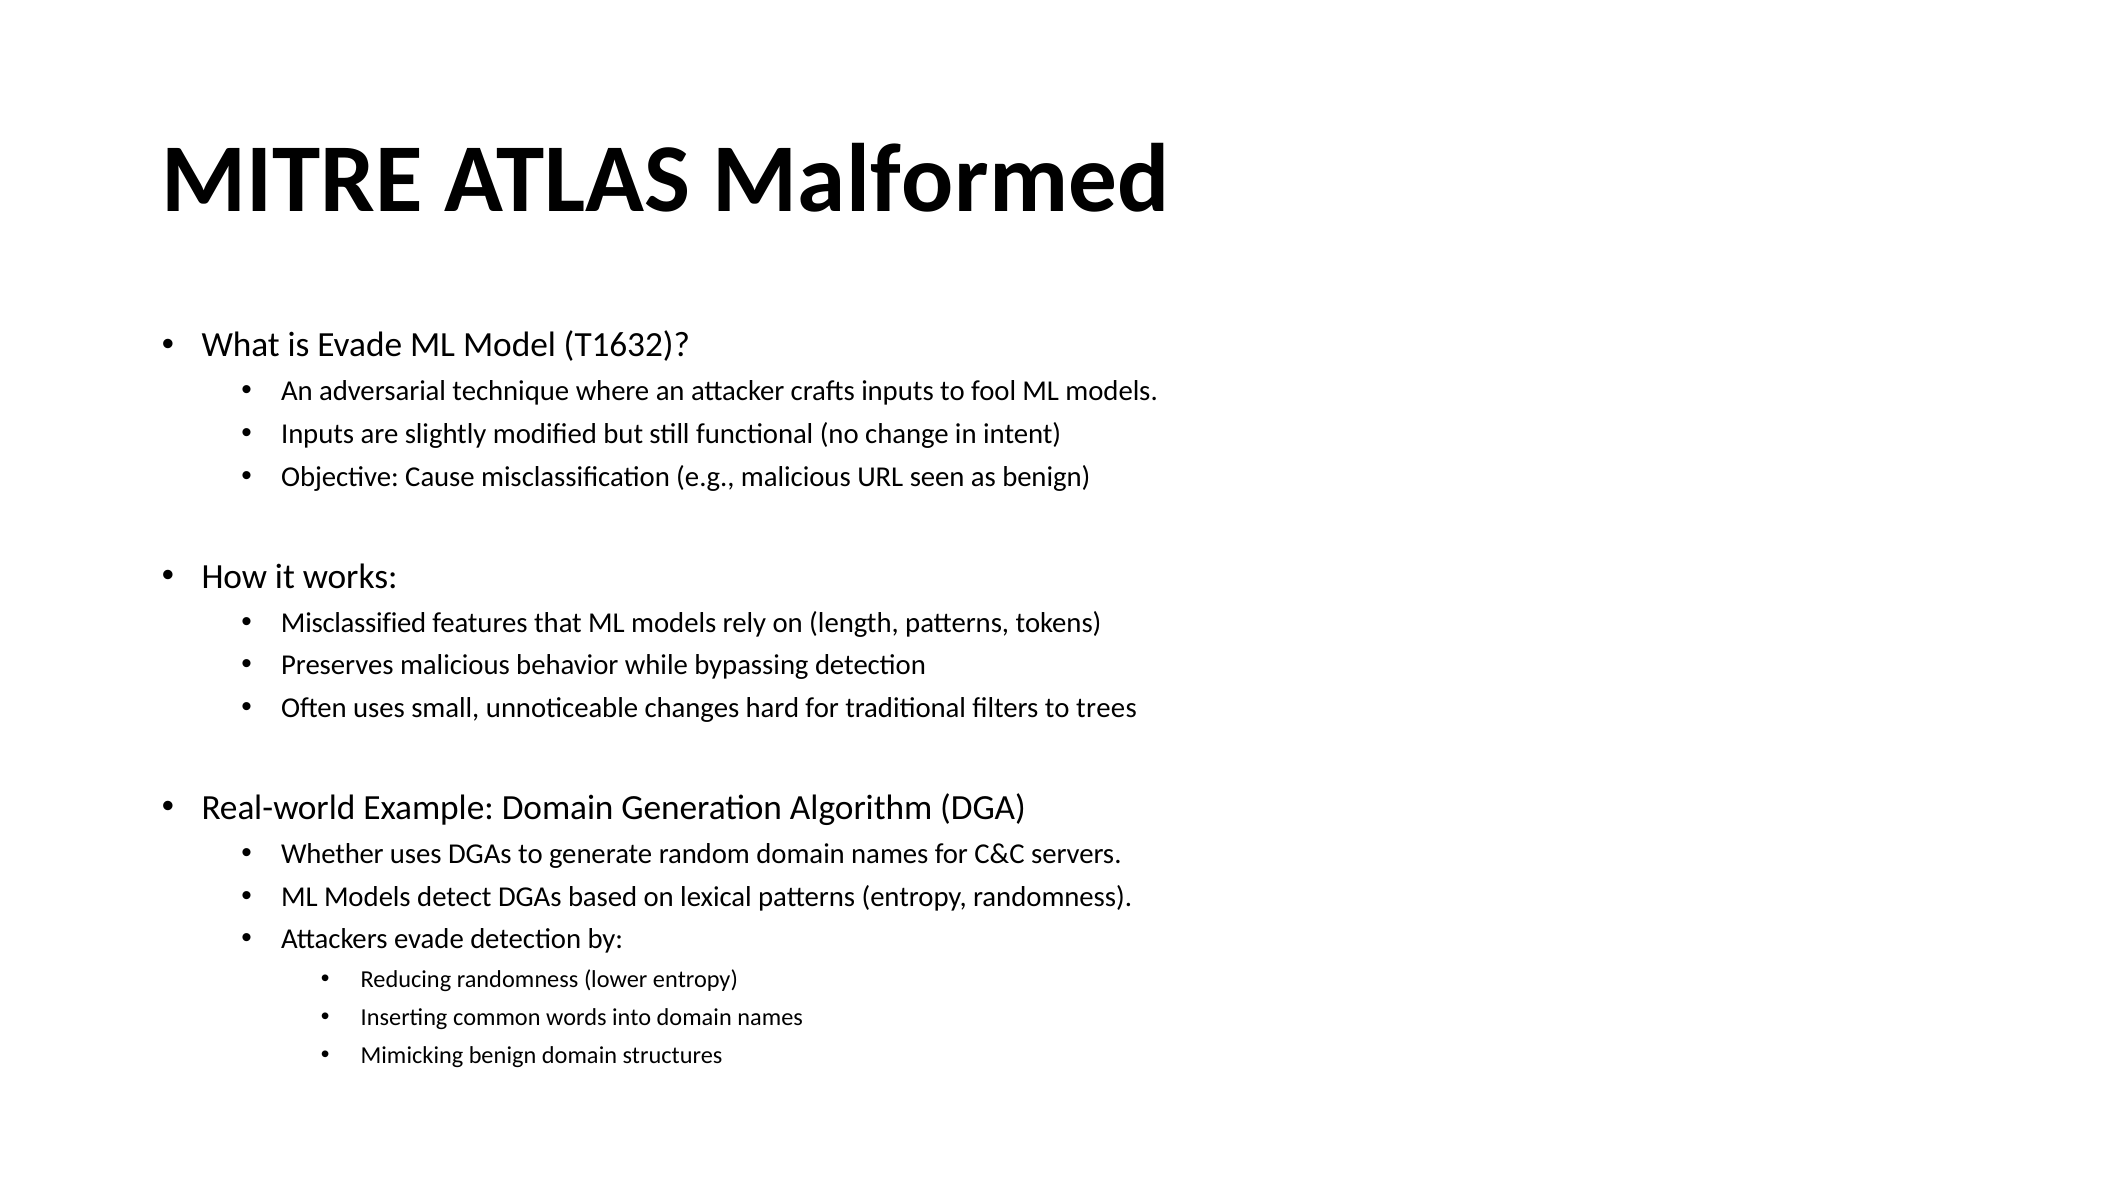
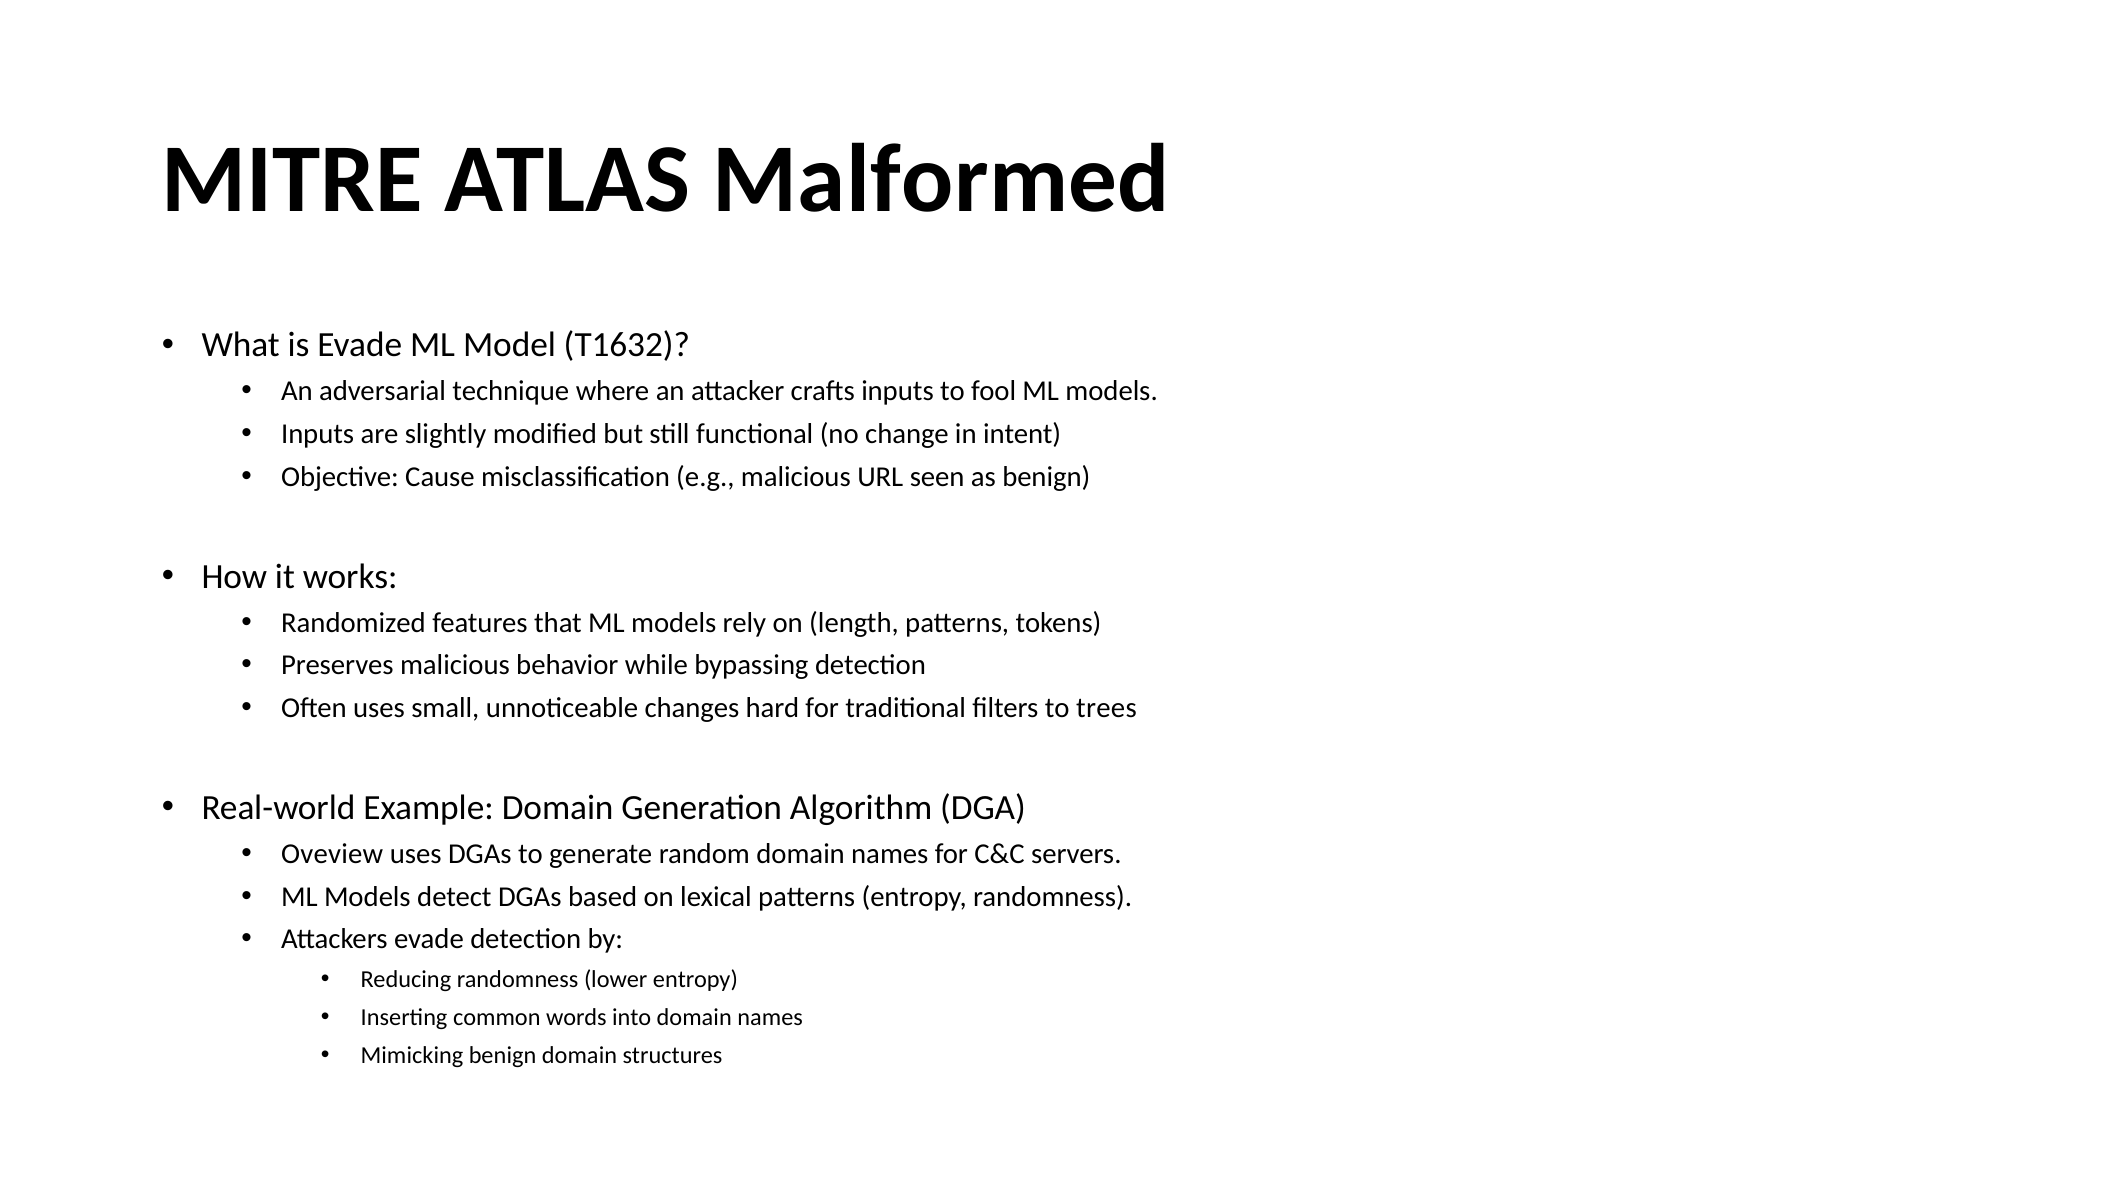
Misclassified: Misclassified -> Randomized (353, 623)
Whether: Whether -> Oveview (332, 854)
